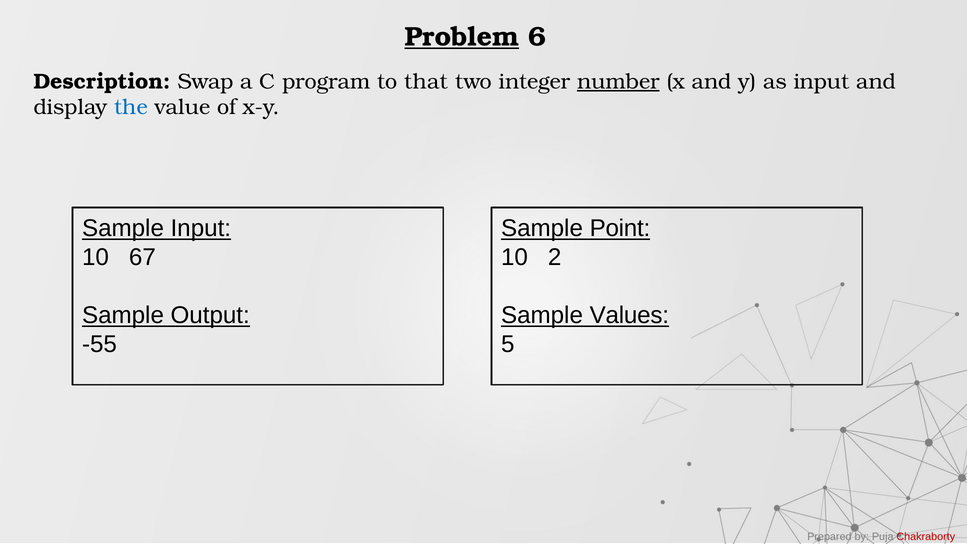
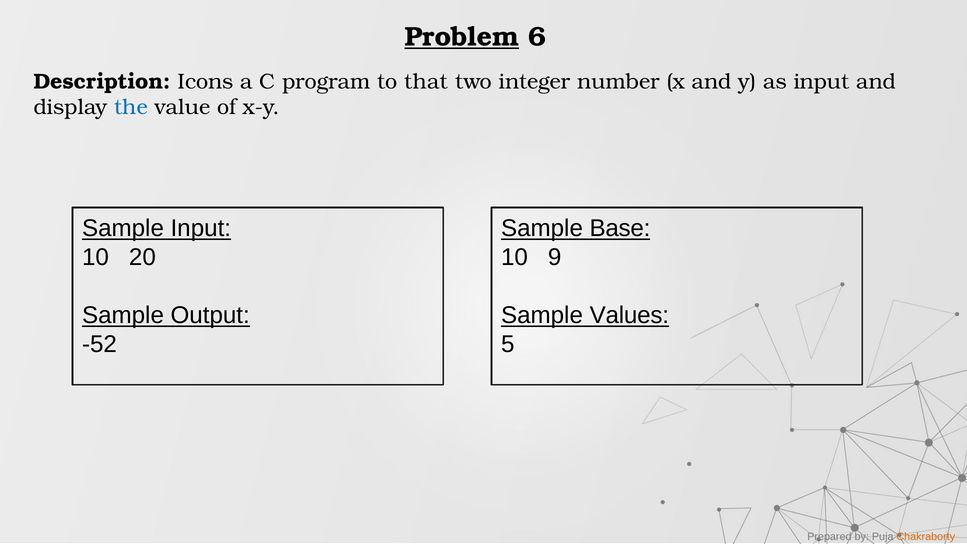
Swap: Swap -> Icons (206, 82)
number underline: present -> none (618, 82)
Point: Point -> Base (620, 228)
67: 67 -> 20 (142, 257)
2: 2 -> 9 (555, 257)
-55: -55 -> -52 (99, 344)
Chakraborty colour: red -> orange (926, 537)
